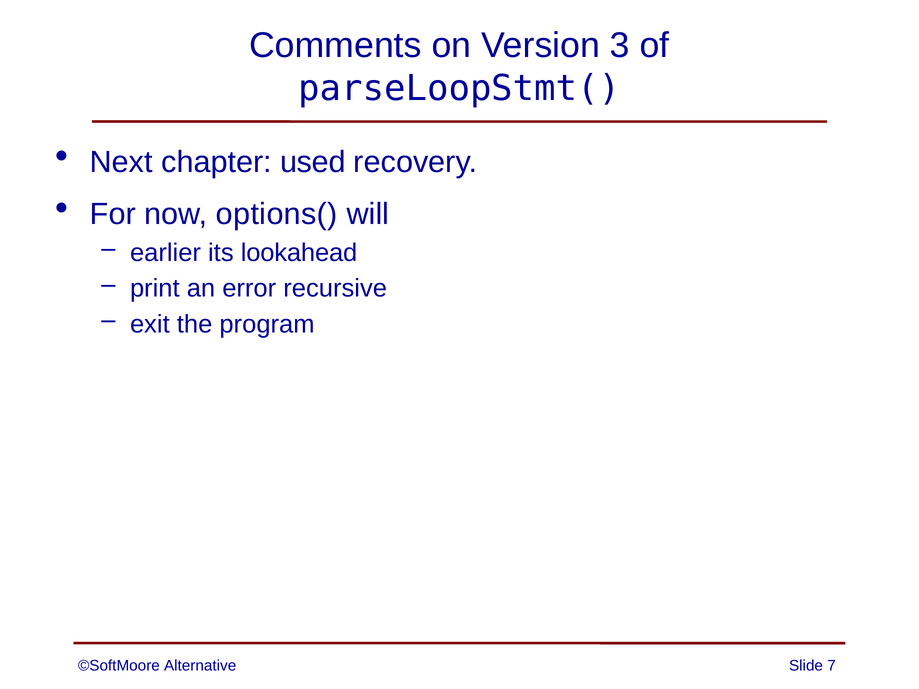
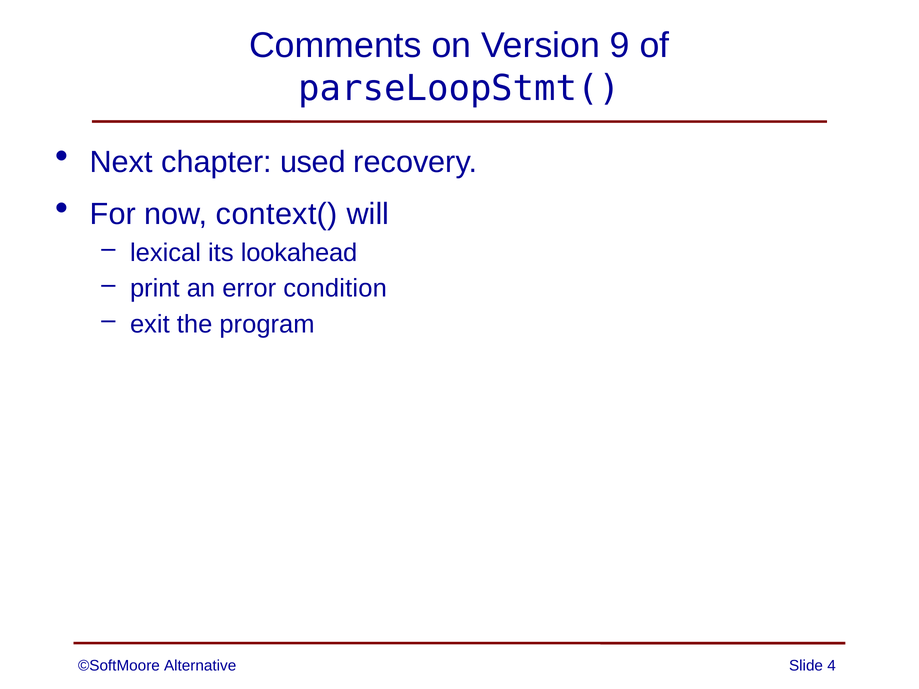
3: 3 -> 9 (620, 45)
options(: options( -> context( (277, 214)
earlier: earlier -> lexical (166, 253)
recursive: recursive -> condition (335, 288)
7: 7 -> 4 (832, 666)
